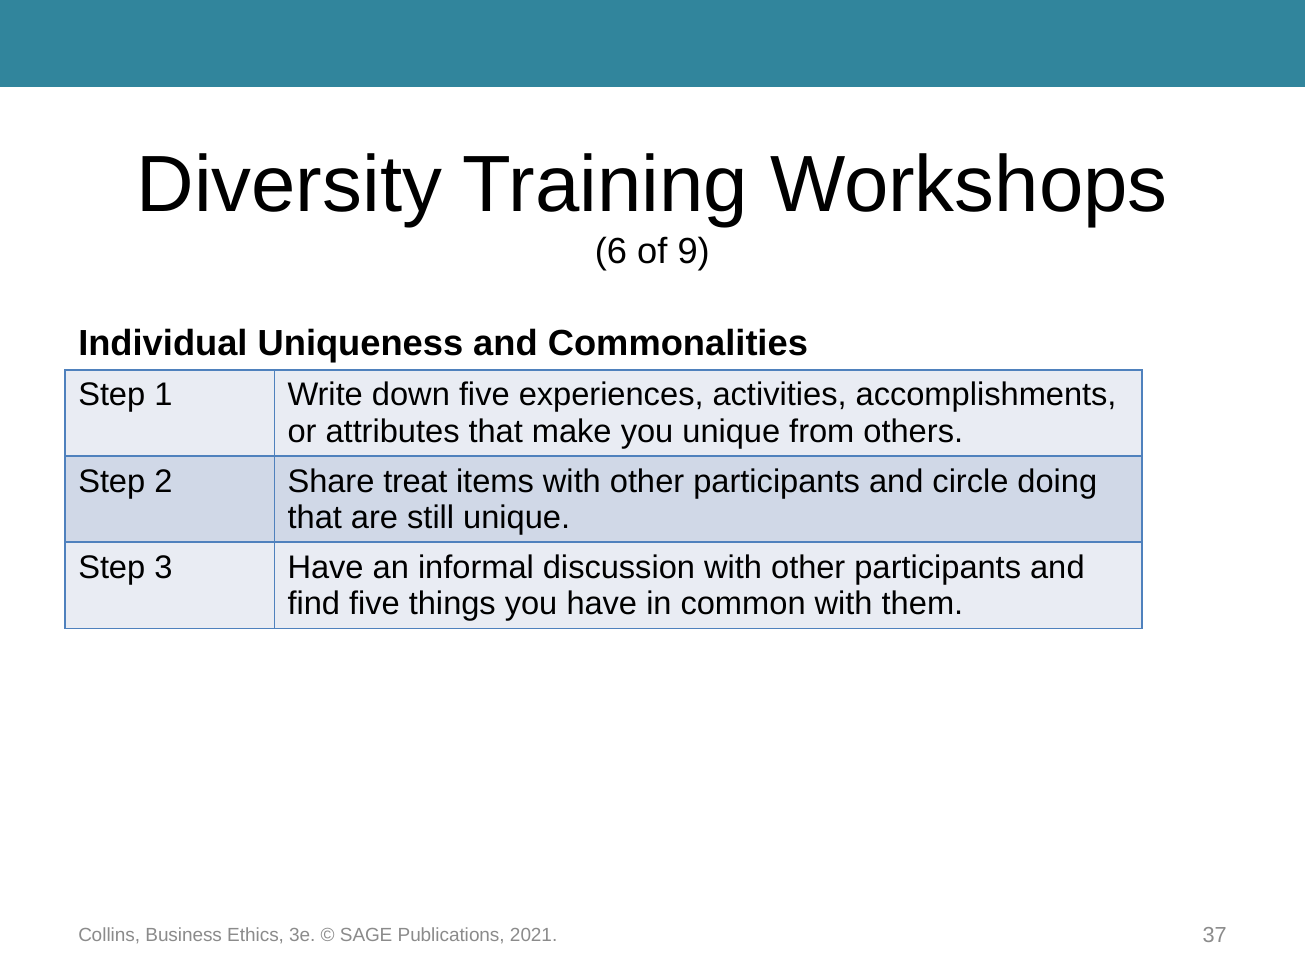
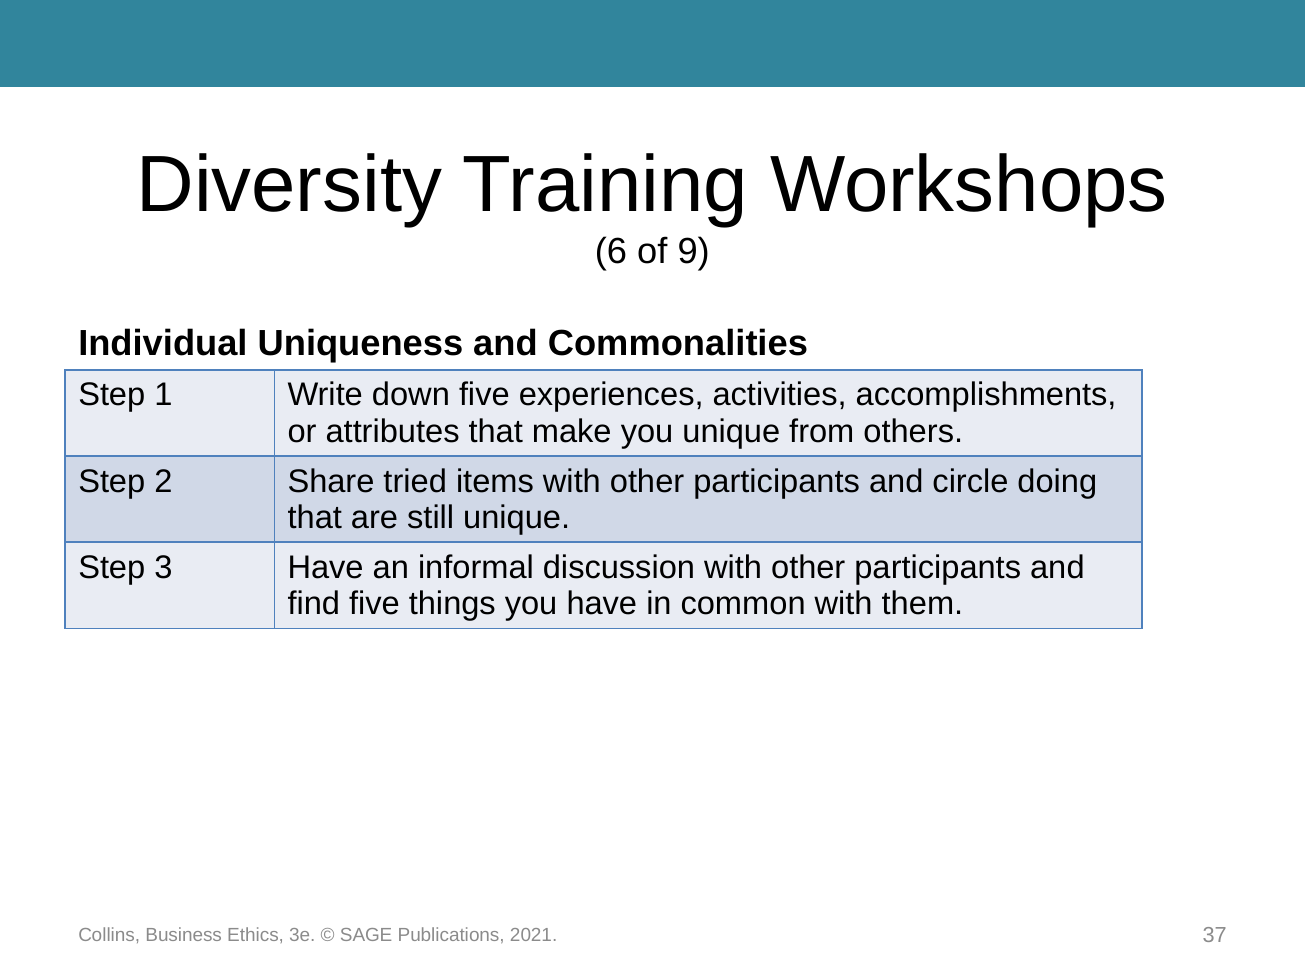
treat: treat -> tried (415, 481)
